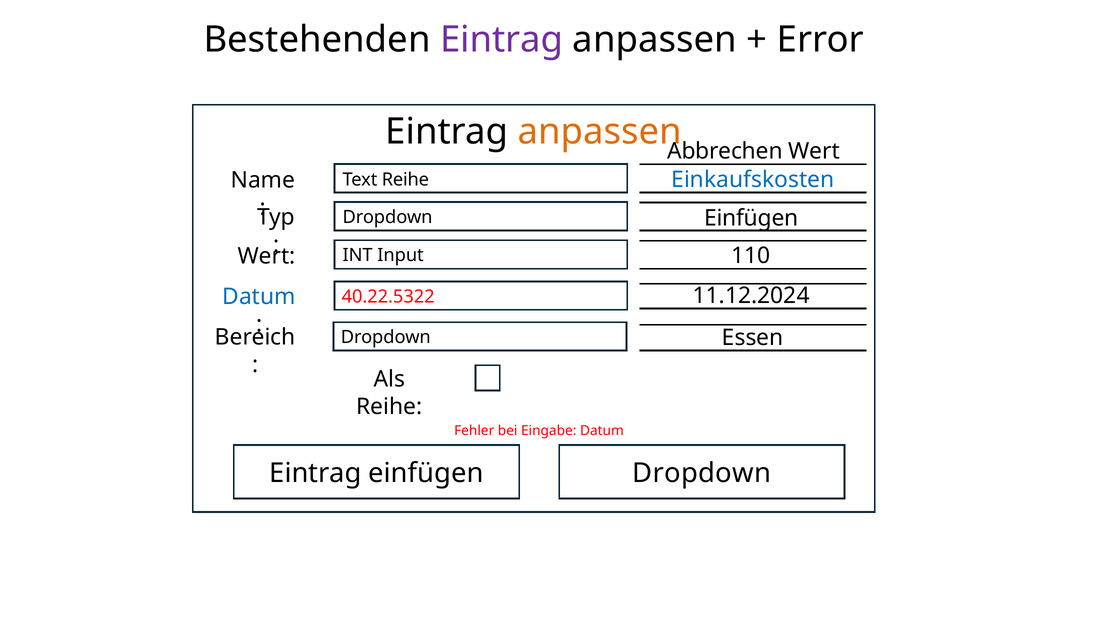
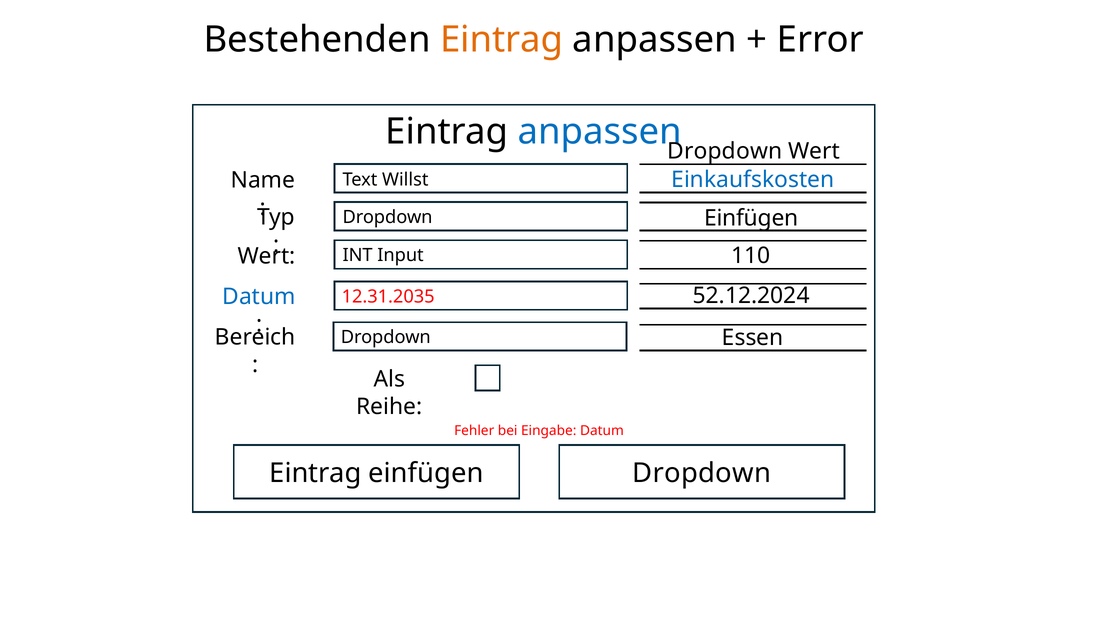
Eintrag colour: purple -> orange (502, 40)
anpassen colour: orange -> blue (600, 132)
Abbrechen: Abbrechen -> Dropdown (725, 151)
Text Reihe: Reihe -> Willst (405, 180)
11.12.2024: 11.12.2024 -> 52.12.2024 (751, 295)
40.22.5322: 40.22.5322 -> 12.31.2035 (388, 296)
